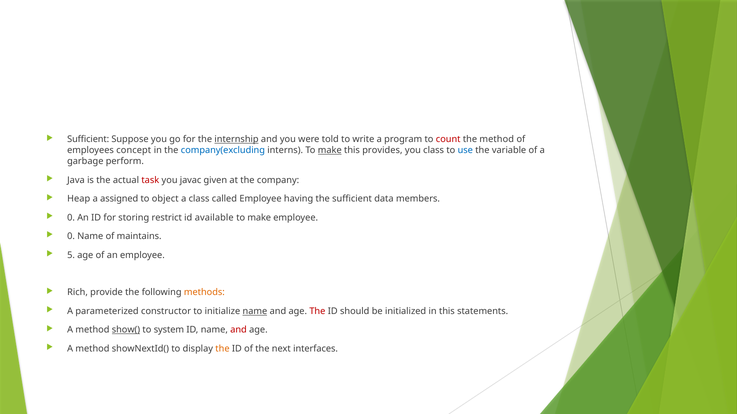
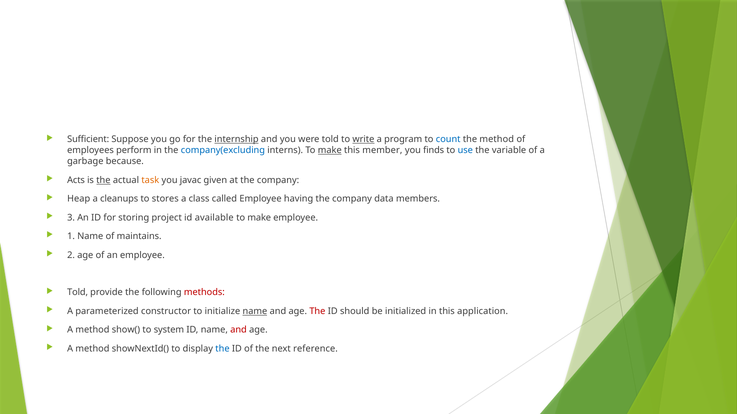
write underline: none -> present (363, 140)
count colour: red -> blue (448, 140)
concept: concept -> perform (134, 151)
provides: provides -> member (382, 151)
you class: class -> finds (434, 151)
perform: perform -> because (125, 162)
Java: Java -> Acts (76, 180)
the underline: none -> present (103, 180)
task colour: red -> orange (150, 180)
assigned: assigned -> cleanups (119, 199)
object: object -> stores (165, 199)
having the sufficient: sufficient -> company (352, 199)
0: 0 -> 3 (71, 218)
restrict: restrict -> project (167, 218)
0: 0 -> 1 (71, 237)
5: 5 -> 2 (71, 255)
Rich: Rich -> Told (78, 293)
methods colour: orange -> red (204, 293)
statements: statements -> application (483, 312)
show( underline: present -> none (126, 330)
the colour: orange -> blue (222, 349)
interfaces: interfaces -> reference (315, 349)
